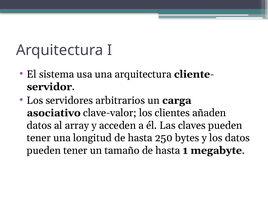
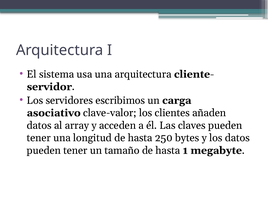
arbitrarios: arbitrarios -> escribimos (120, 100)
